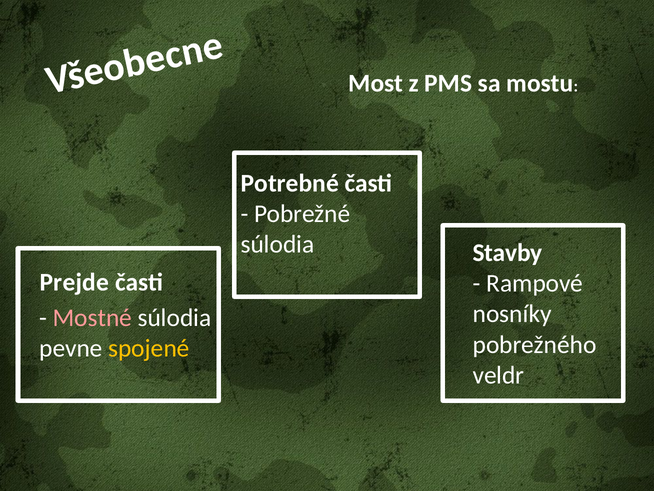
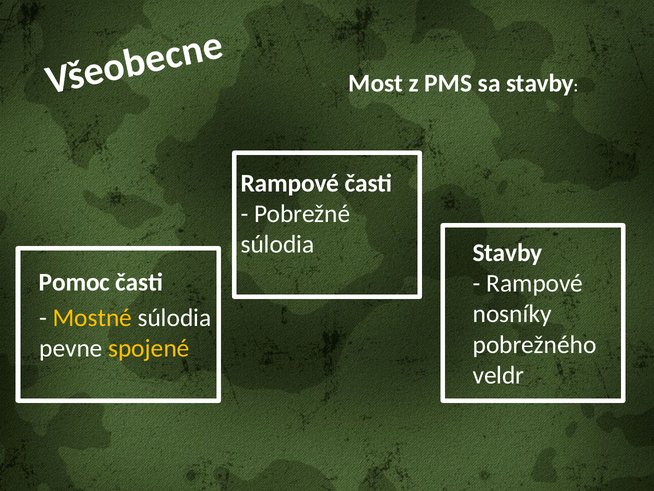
sa mostu: mostu -> stavby (540, 83)
Potrebné: Potrebné -> Rampové (290, 183)
Prejde: Prejde -> Pomoc (75, 282)
Mostné colour: pink -> yellow (92, 318)
